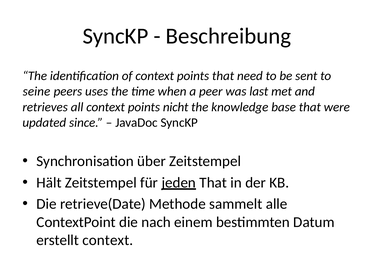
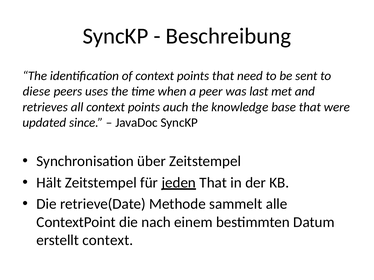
seine: seine -> diese (36, 92)
nicht: nicht -> auch (176, 107)
